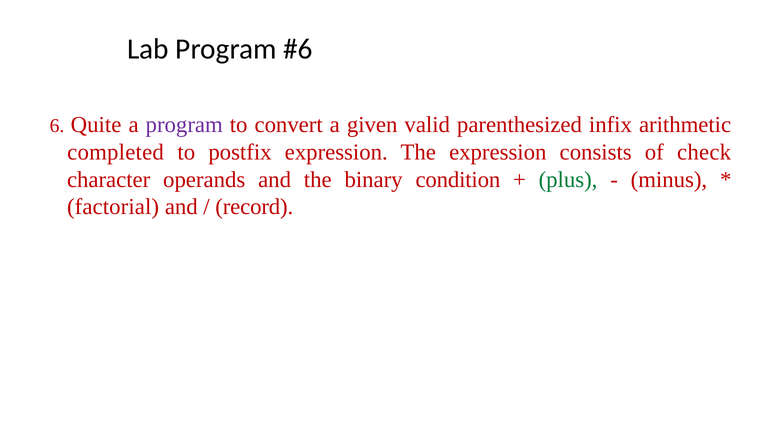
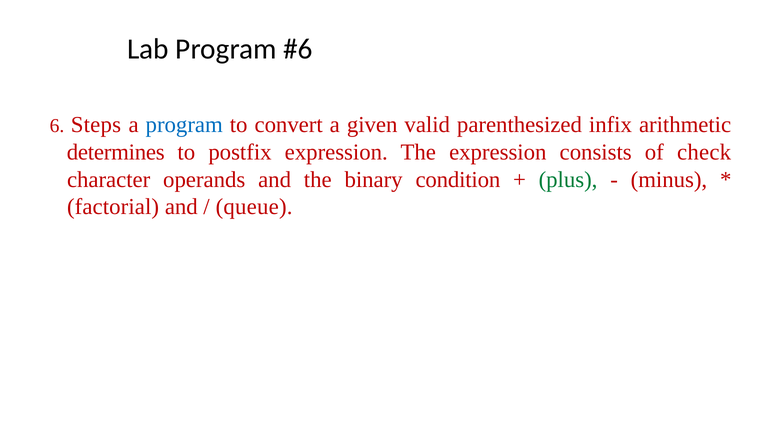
Quite: Quite -> Steps (96, 125)
program colour: purple -> blue (184, 125)
completed: completed -> determines (116, 152)
record: record -> queue (254, 207)
